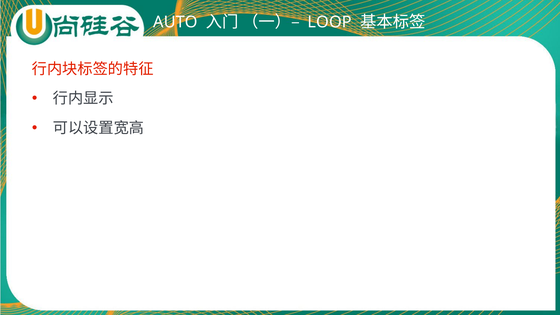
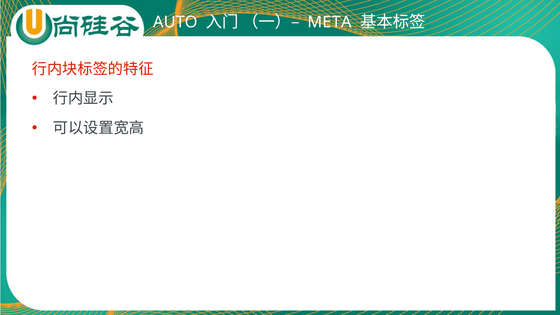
LOOP: LOOP -> META (330, 22)
